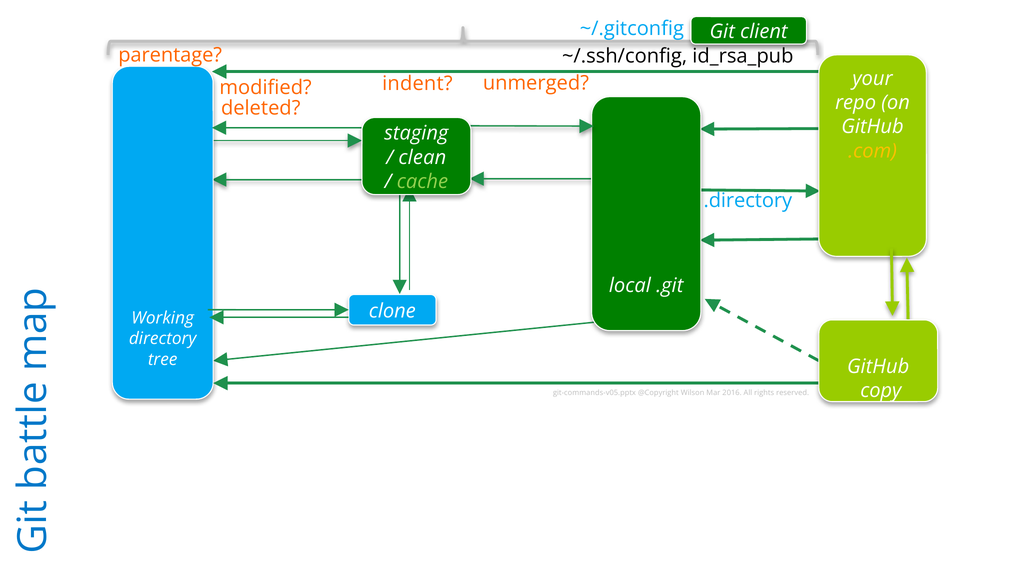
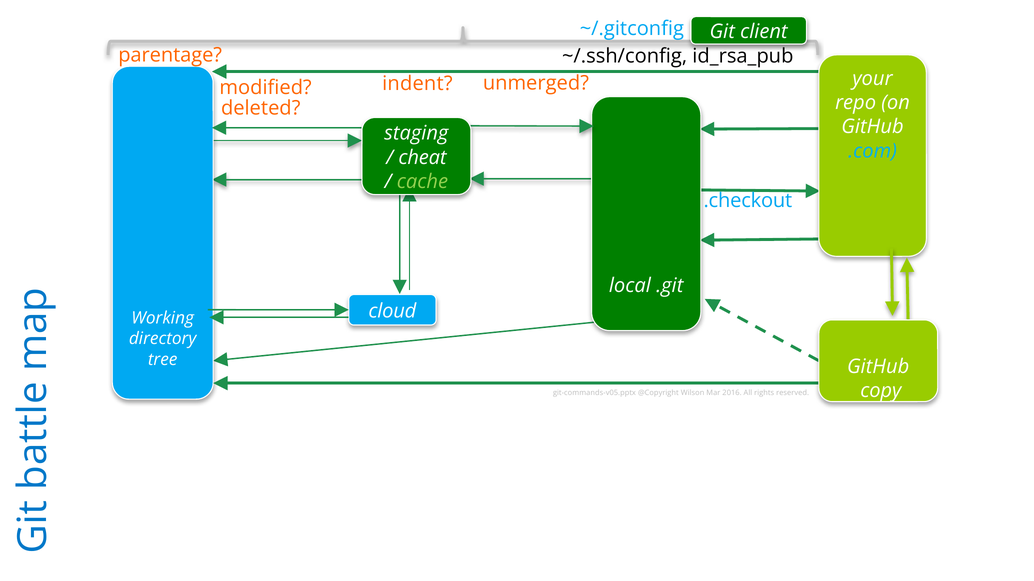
.com colour: yellow -> light blue (873, 151)
clean: clean -> cheat (423, 158)
.directory: .directory -> .checkout (748, 201)
clone: clone -> cloud (392, 312)
